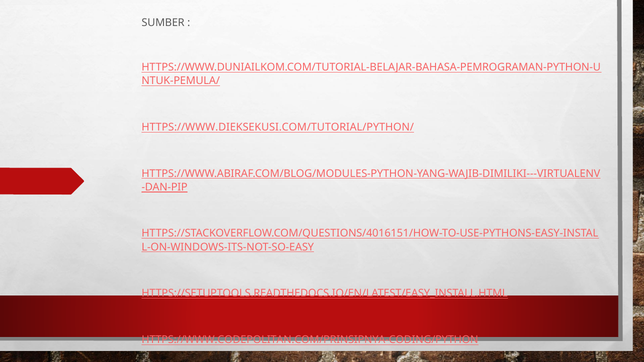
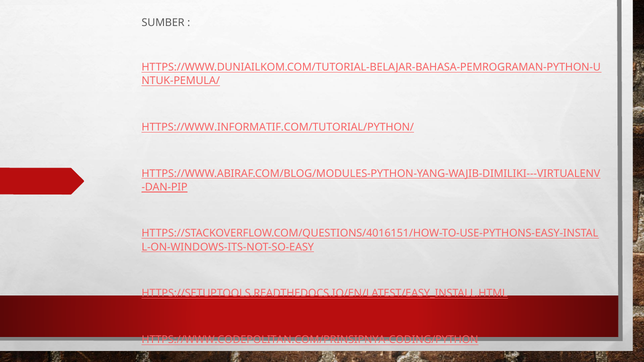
HTTPS://WWW.DIEKSEKUSI.COM/TUTORIAL/PYTHON/: HTTPS://WWW.DIEKSEKUSI.COM/TUTORIAL/PYTHON/ -> HTTPS://WWW.INFORMATIF.COM/TUTORIAL/PYTHON/ (278, 127)
